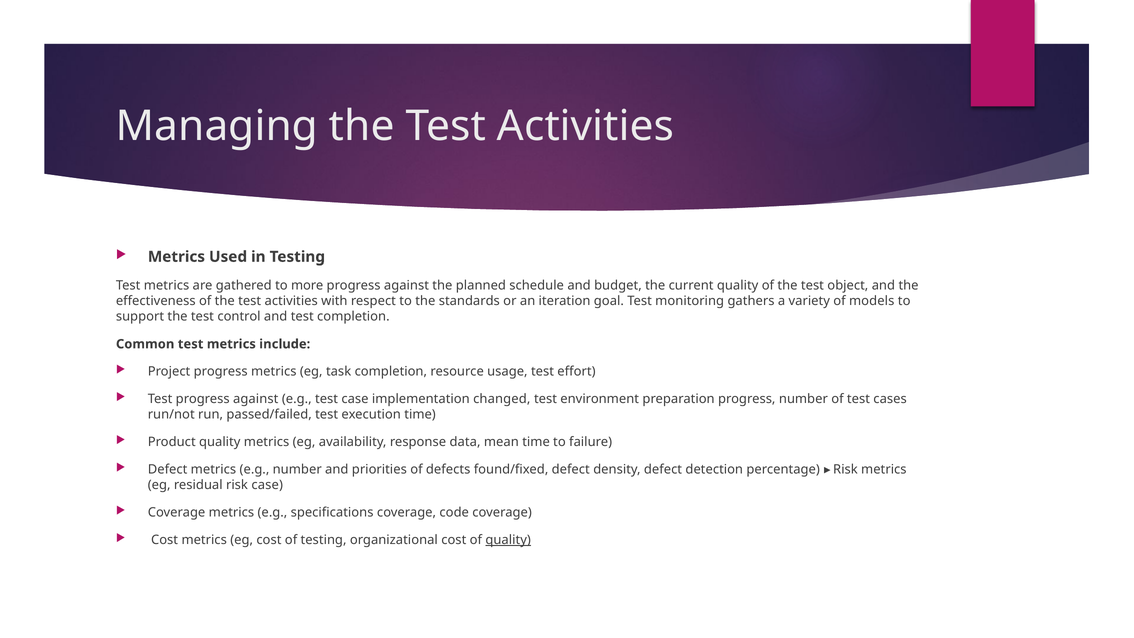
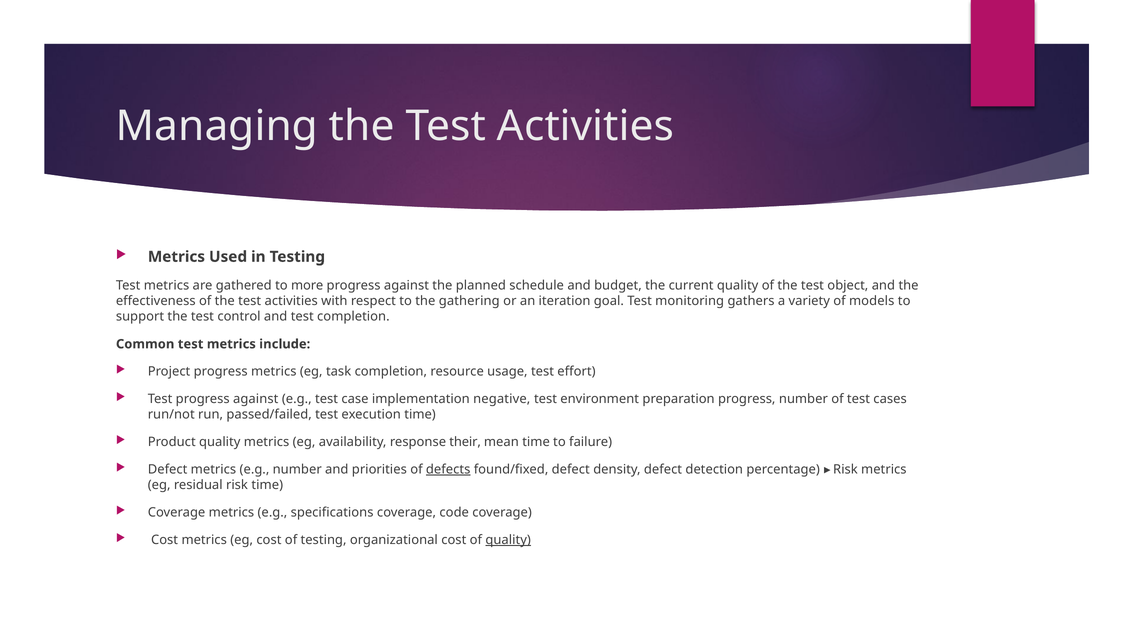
standards: standards -> gathering (469, 301)
changed: changed -> negative (502, 399)
data: data -> their (465, 442)
defects underline: none -> present (448, 469)
risk case: case -> time (267, 485)
